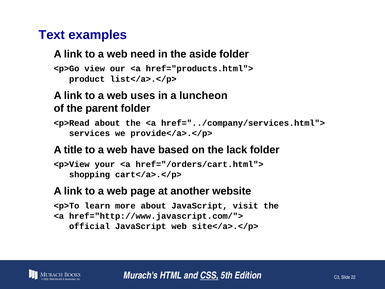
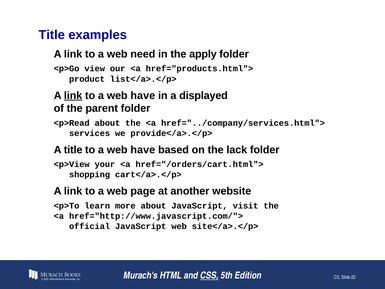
Text: Text -> Title (52, 35)
aside: aside -> apply (203, 54)
link underline: none -> present (73, 95)
uses: uses -> have (143, 95)
luncheon: luncheon -> displayed (204, 95)
